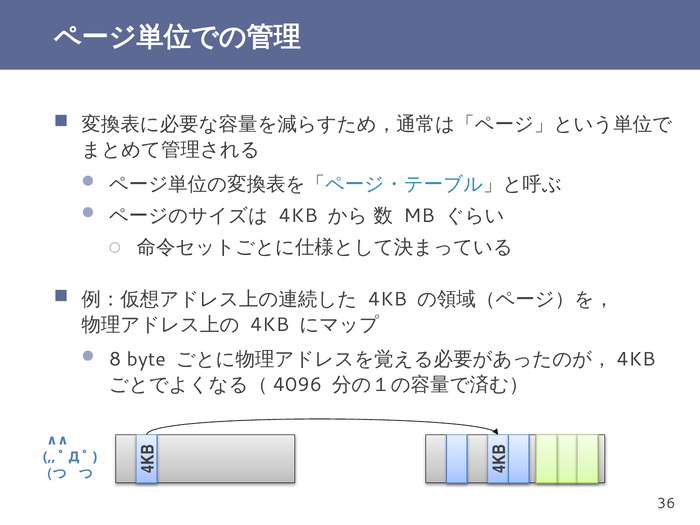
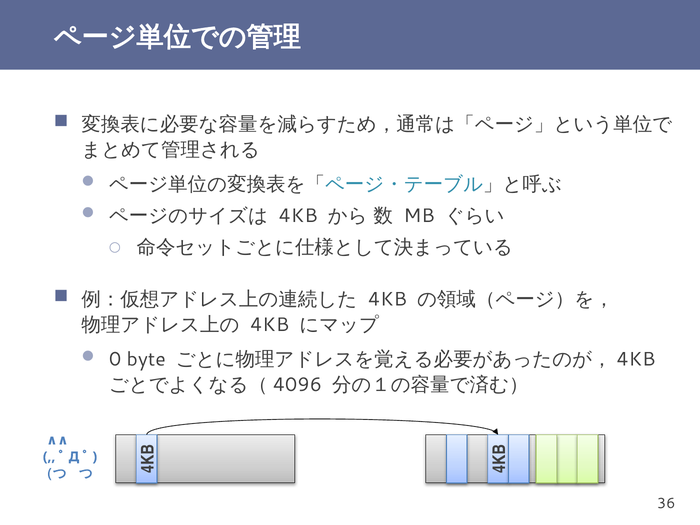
8: 8 -> 0 (115, 359)
